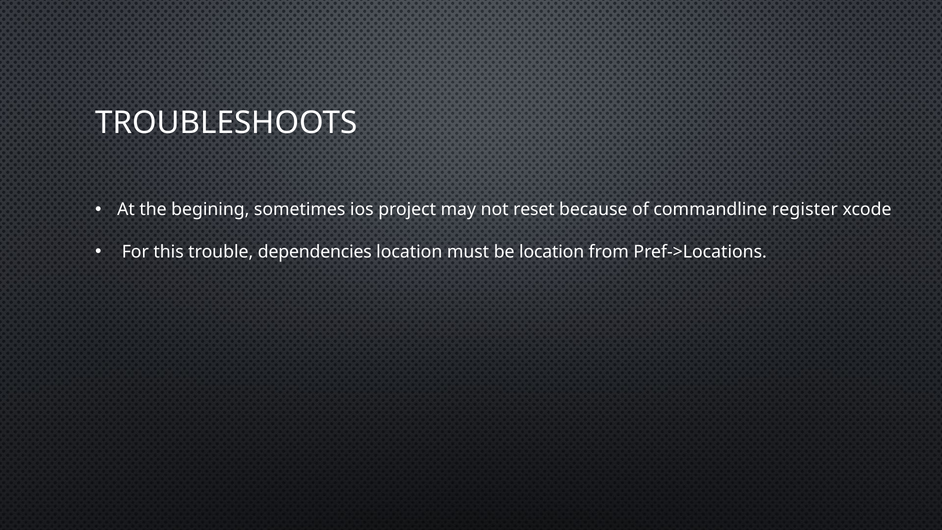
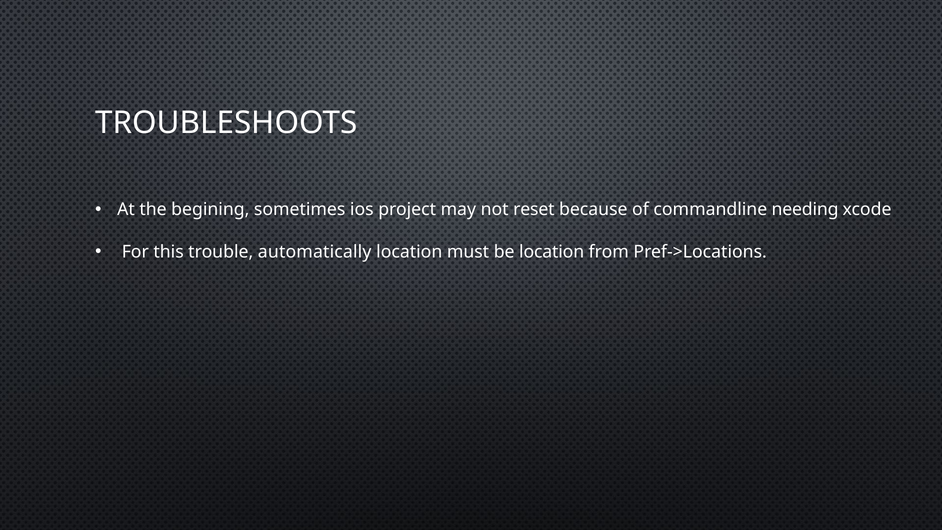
register: register -> needing (805, 210)
dependencies: dependencies -> automatically (315, 252)
